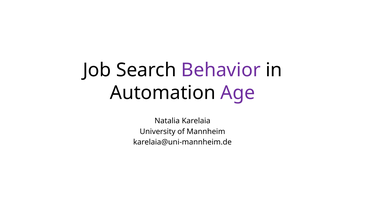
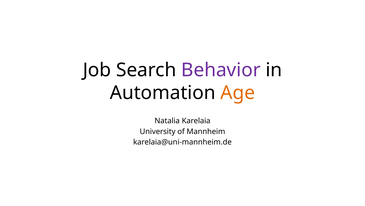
Age colour: purple -> orange (238, 93)
